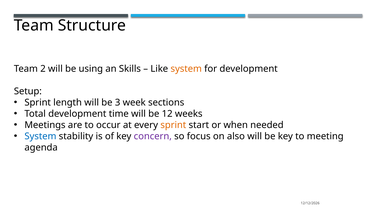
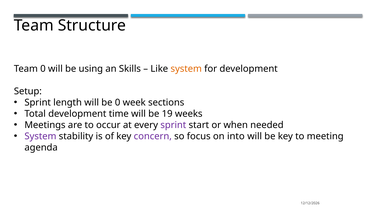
Team 2: 2 -> 0 (43, 69)
be 3: 3 -> 0 (118, 103)
12: 12 -> 19 (167, 114)
sprint colour: orange -> purple (173, 125)
System colour: blue -> purple (40, 137)
also: also -> into (236, 137)
